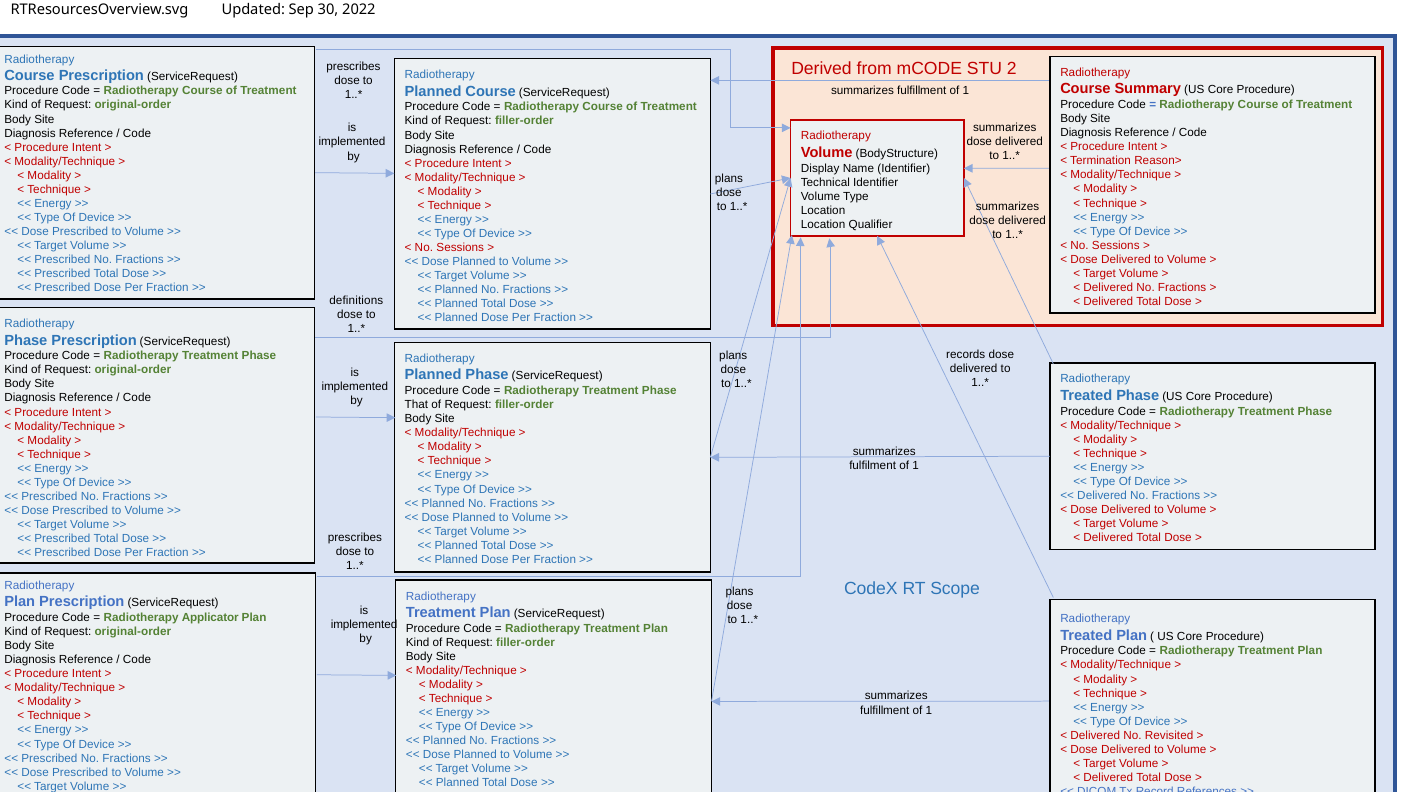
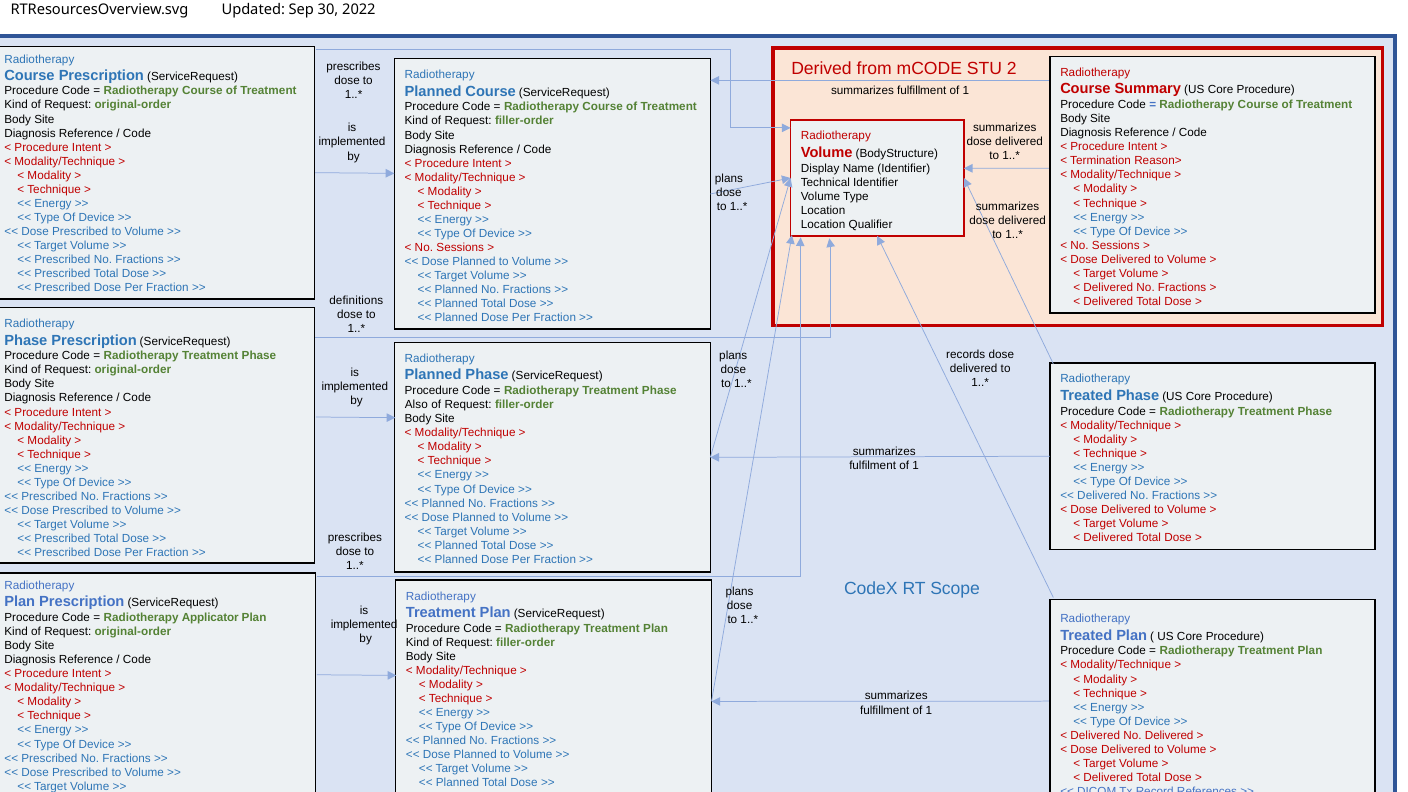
That: That -> Also (416, 405)
No Revisited: Revisited -> Delivered (1169, 735)
